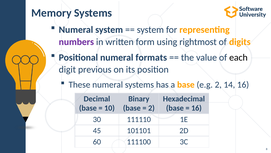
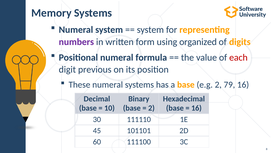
rightmost: rightmost -> organized (198, 42)
formats: formats -> formula (151, 57)
each colour: black -> red (238, 57)
14: 14 -> 79 (229, 84)
